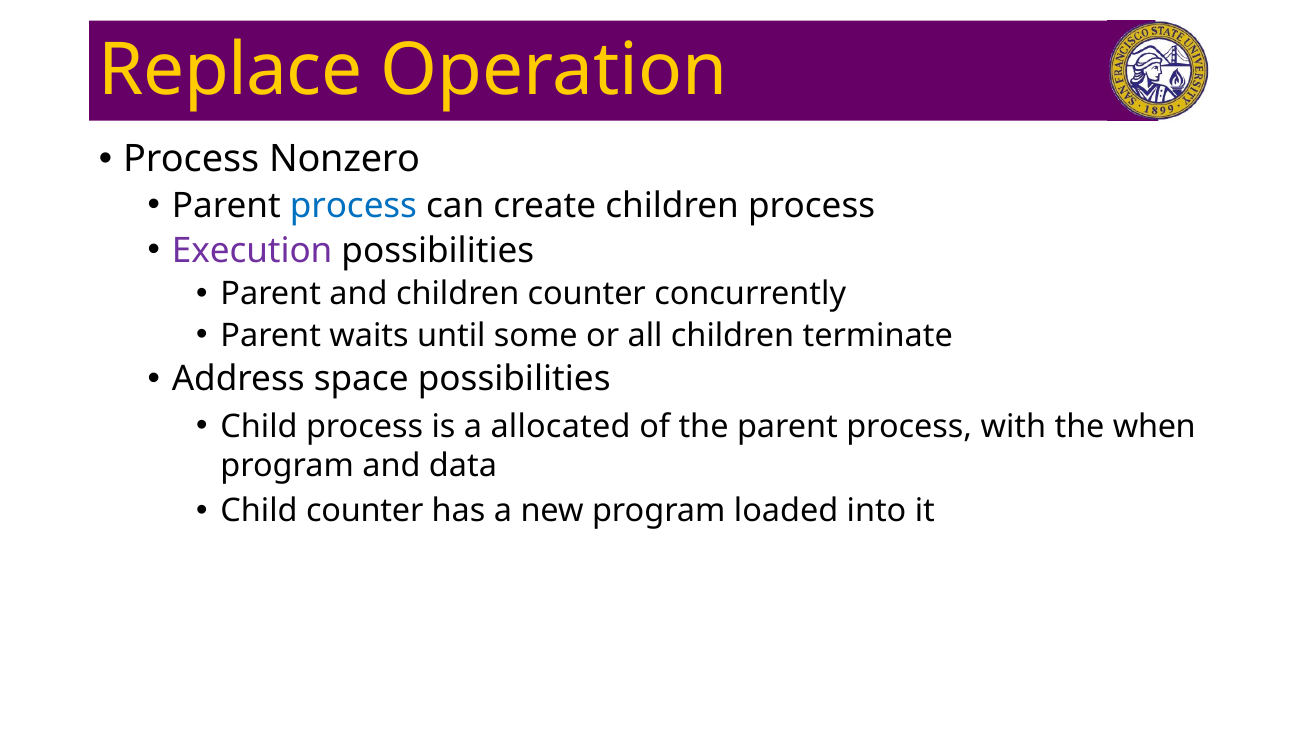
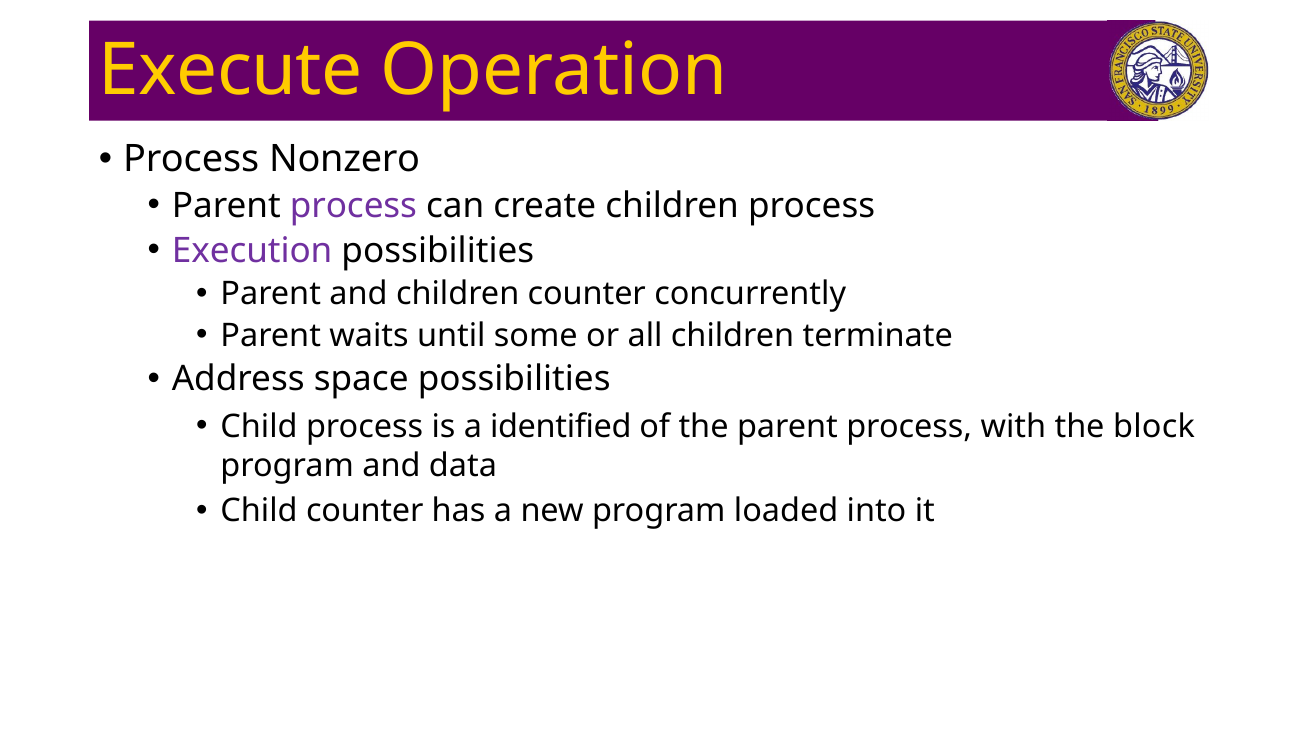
Replace: Replace -> Execute (231, 70)
process colour: blue -> purple (353, 206)
allocated: allocated -> identified (561, 426)
when: when -> block (1154, 426)
